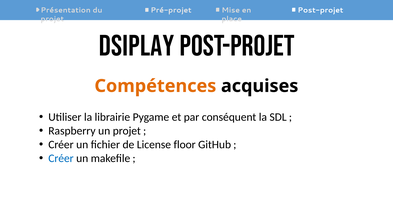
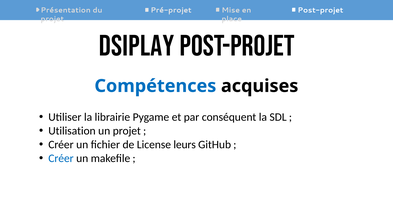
Compétences colour: orange -> blue (155, 86)
Raspberry: Raspberry -> Utilisation (72, 131)
floor: floor -> leurs (185, 145)
